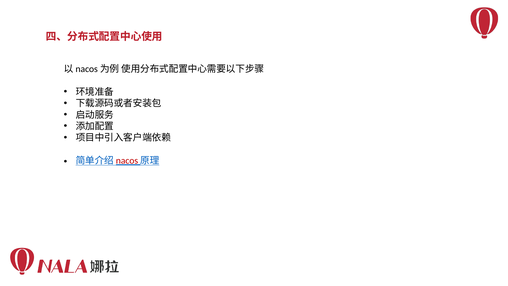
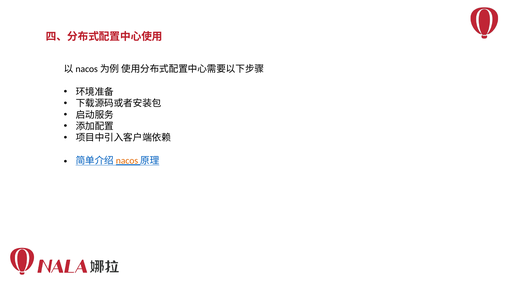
nacos colour: red -> orange (127, 161)
